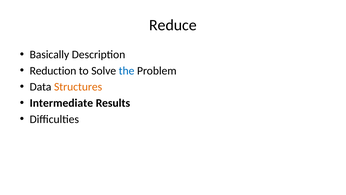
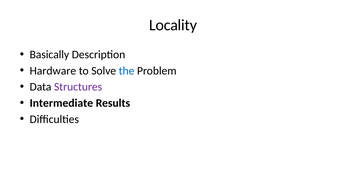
Reduce: Reduce -> Locality (173, 25)
Reduction: Reduction -> Hardware (53, 71)
Structures colour: orange -> purple (78, 87)
